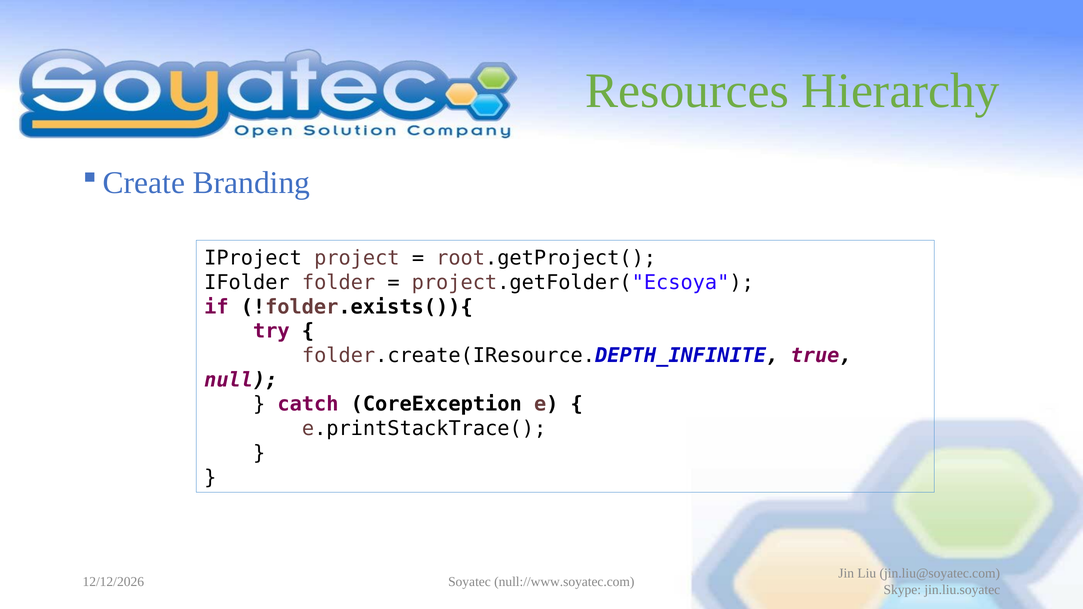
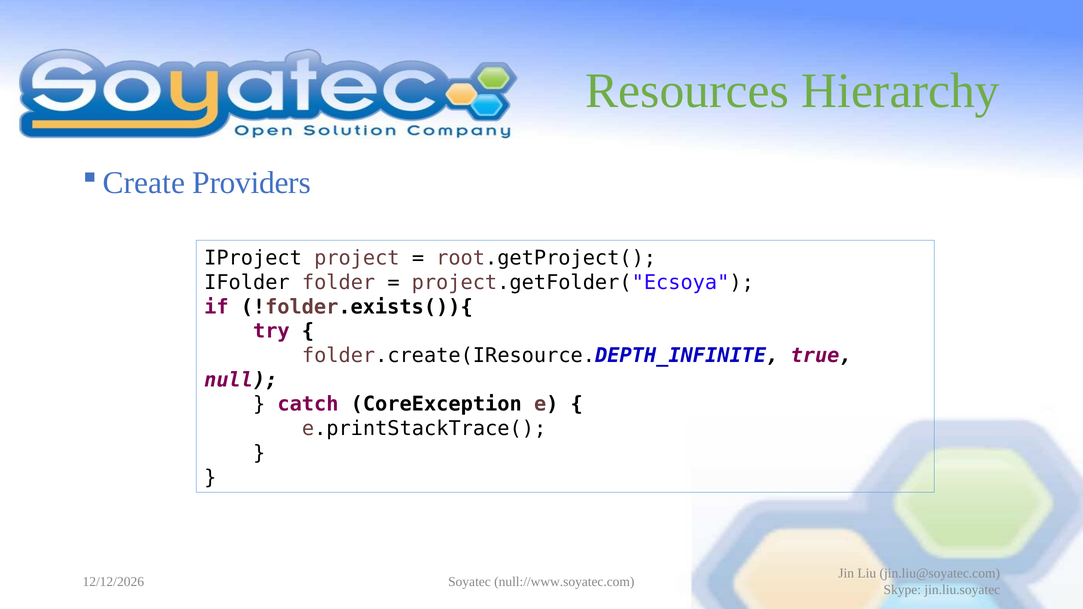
Branding: Branding -> Providers (252, 183)
